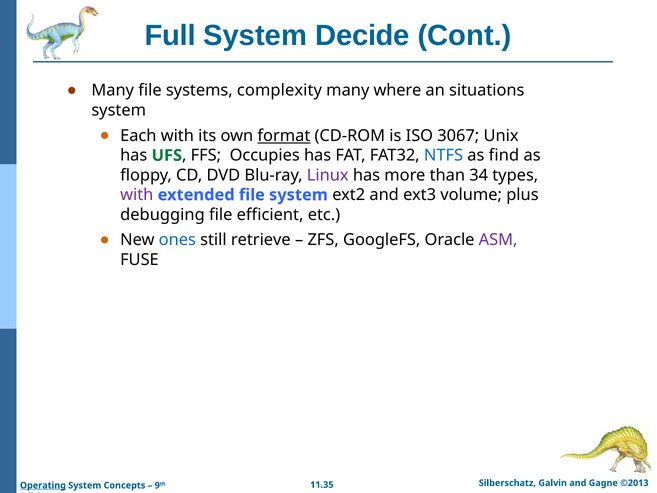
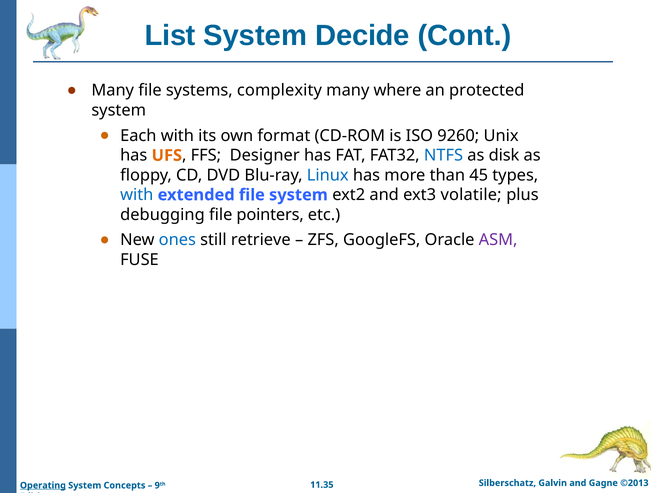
Full: Full -> List (170, 36)
situations: situations -> protected (487, 90)
format underline: present -> none (284, 136)
3067: 3067 -> 9260 (458, 136)
UFS colour: green -> orange (167, 155)
Occupies: Occupies -> Designer (265, 155)
find: find -> disk (504, 155)
Linux colour: purple -> blue (328, 175)
34: 34 -> 45 (479, 175)
with colour: purple -> blue (137, 195)
volume: volume -> volatile (471, 195)
efficient: efficient -> pointers (270, 214)
